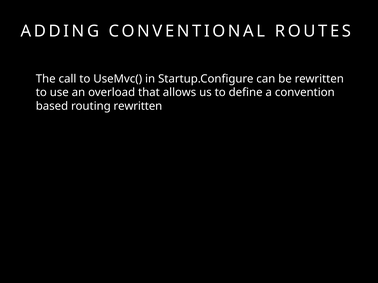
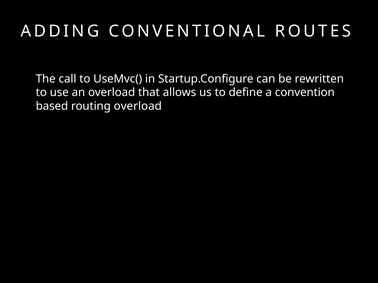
routing rewritten: rewritten -> overload (138, 106)
